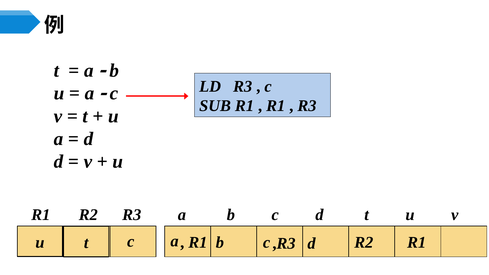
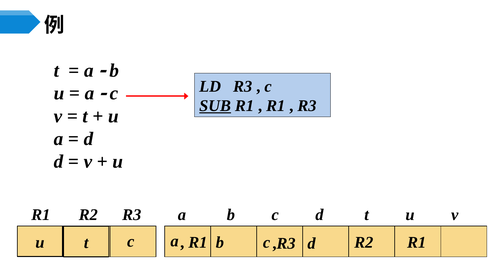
SUB underline: none -> present (215, 106)
